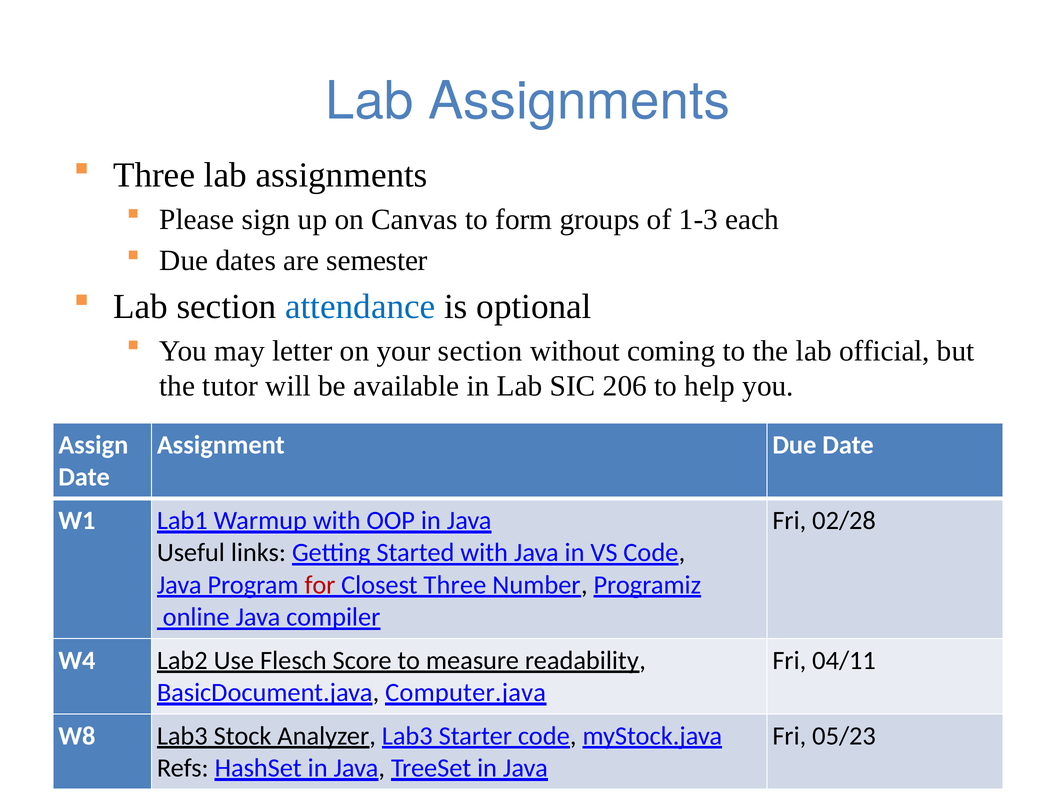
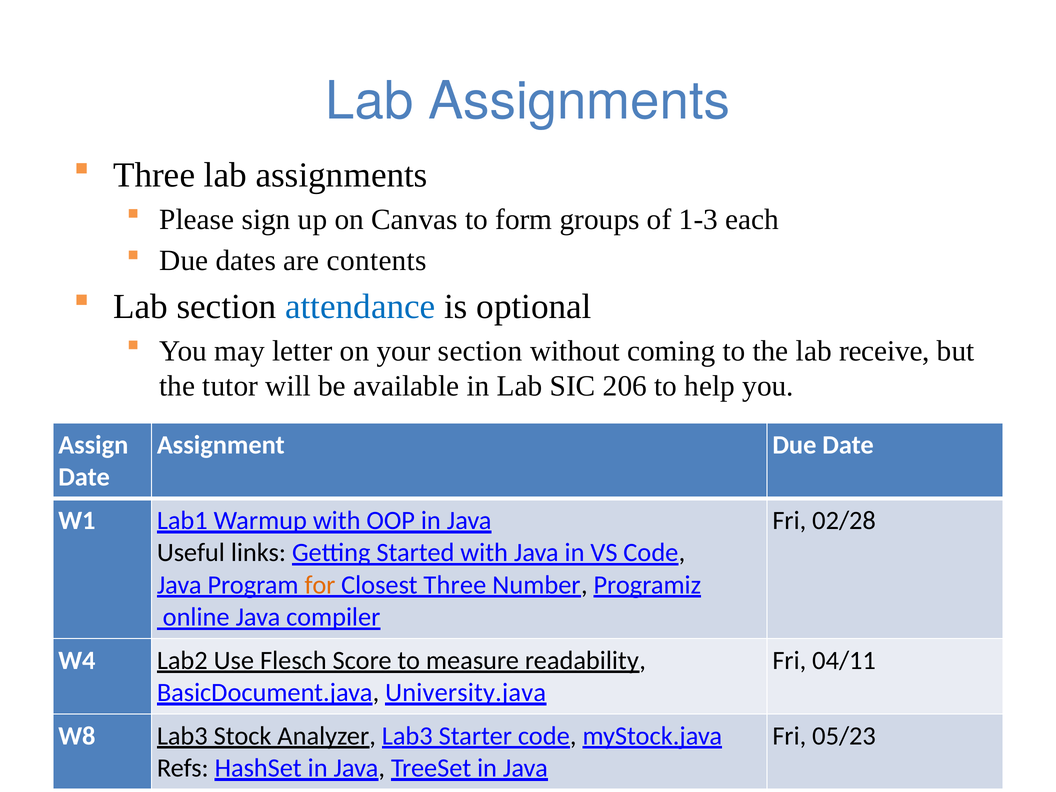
semester: semester -> contents (377, 261)
official: official -> receive (884, 351)
for colour: red -> orange (320, 585)
Computer.java: Computer.java -> University.java (466, 693)
